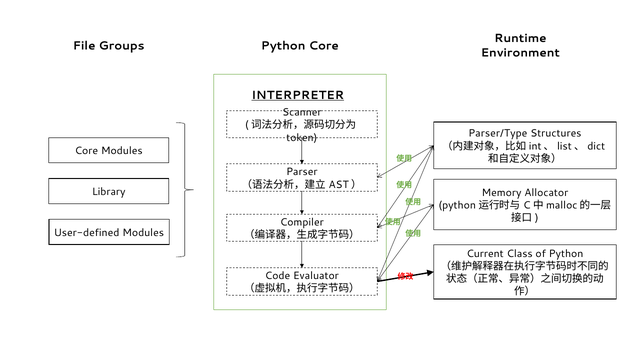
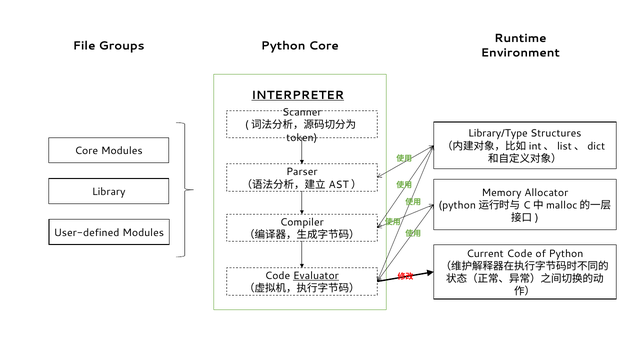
Parser/Type: Parser/Type -> Library/Type (498, 134)
Current Class: Class -> Code (520, 254)
Evaluator underline: none -> present (316, 276)
